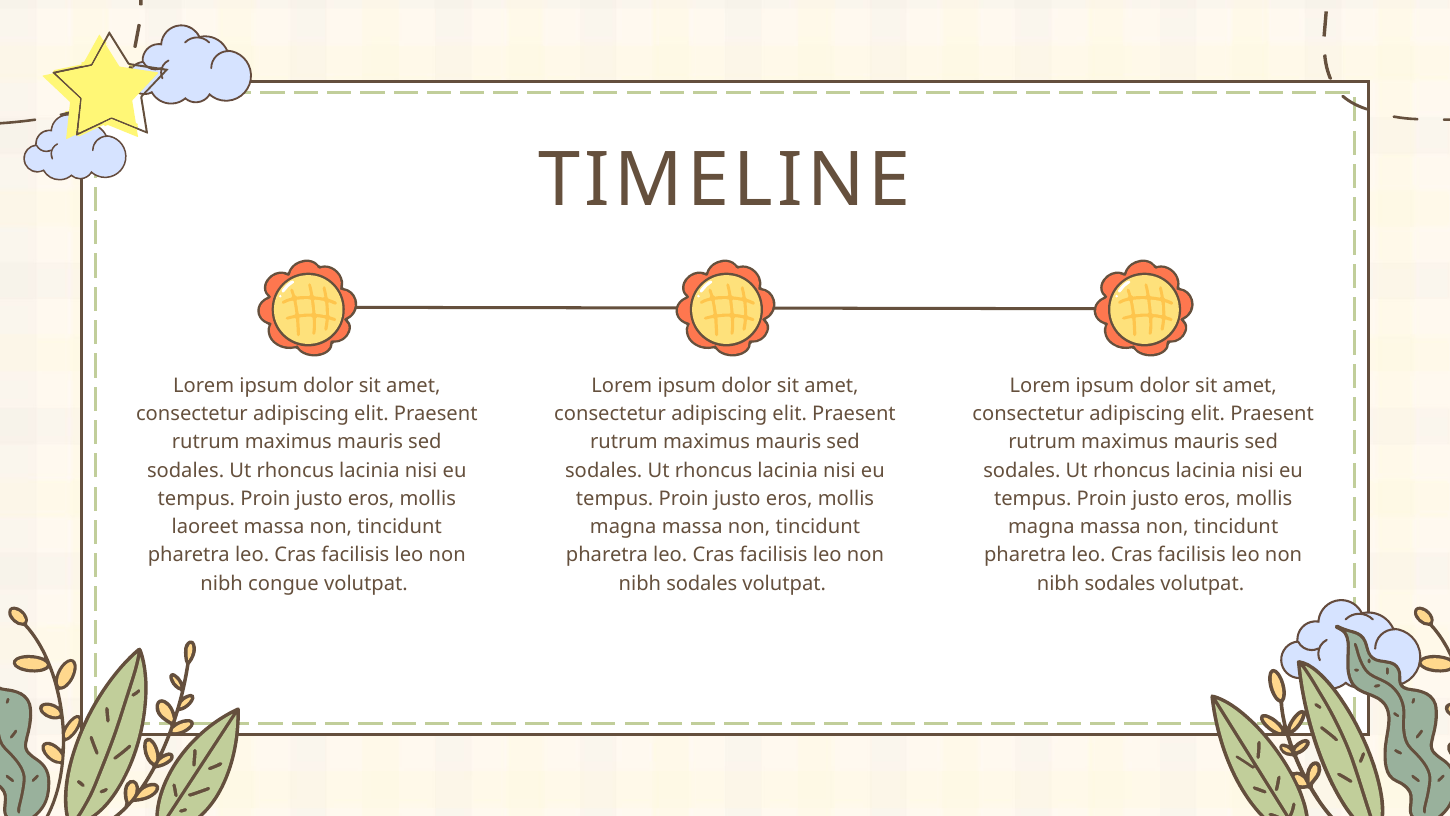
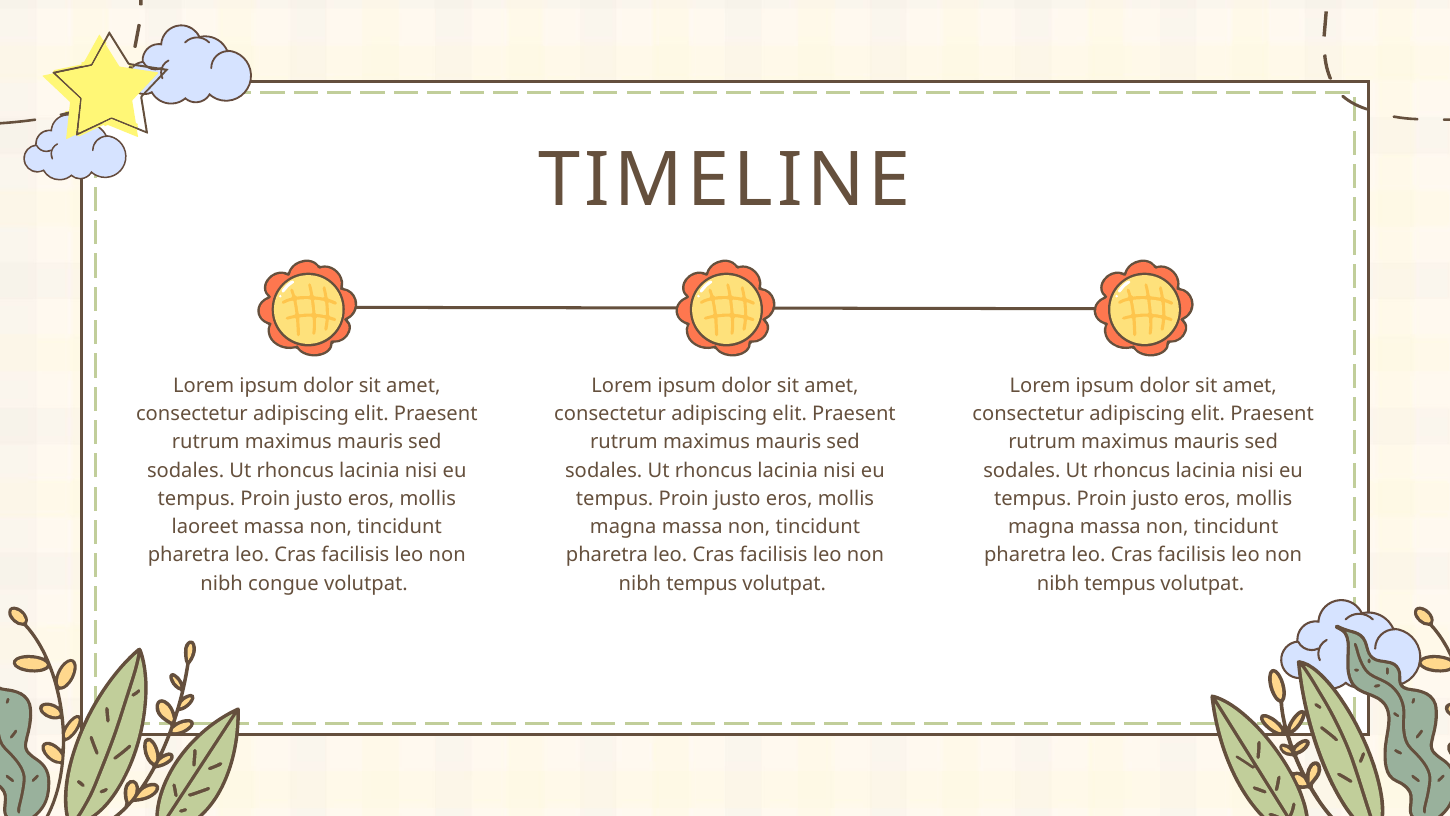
sodales: sodales -> tempus (702, 583)
sodales: sodales -> tempus (1120, 583)
